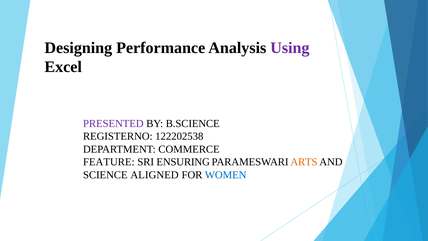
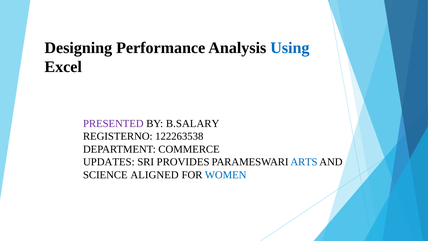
Using colour: purple -> blue (290, 48)
B.SCIENCE: B.SCIENCE -> B.SALARY (193, 123)
122202538: 122202538 -> 122263538 (179, 136)
FEATURE: FEATURE -> UPDATES (109, 162)
ENSURING: ENSURING -> PROVIDES (183, 162)
ARTS colour: orange -> blue (304, 162)
